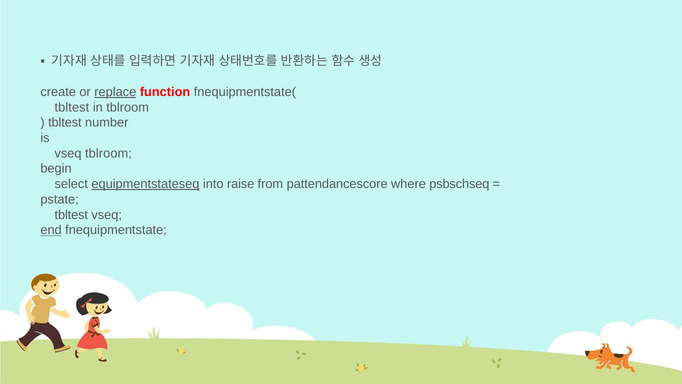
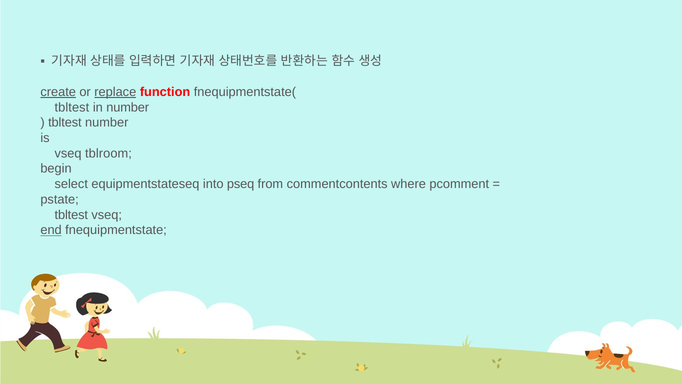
create underline: none -> present (58, 92)
in tblroom: tblroom -> number (128, 107)
equipmentstateseq underline: present -> none (145, 184)
raise: raise -> pseq (241, 184)
pattendancescore: pattendancescore -> commentcontents (337, 184)
psbschseq: psbschseq -> pcomment (459, 184)
